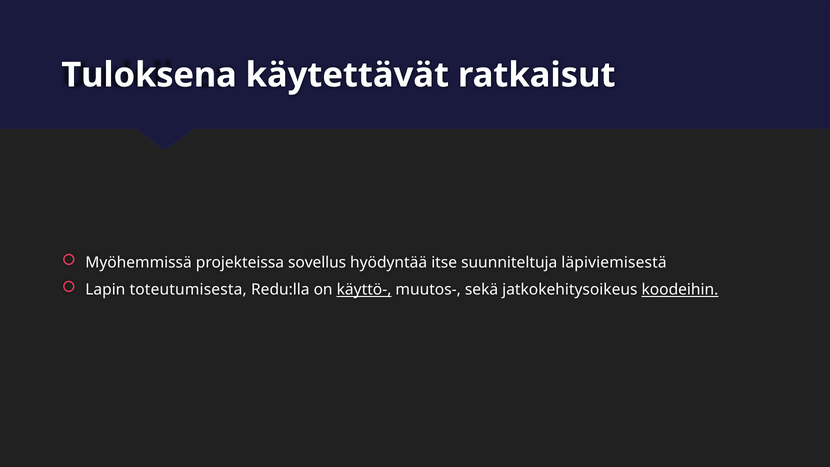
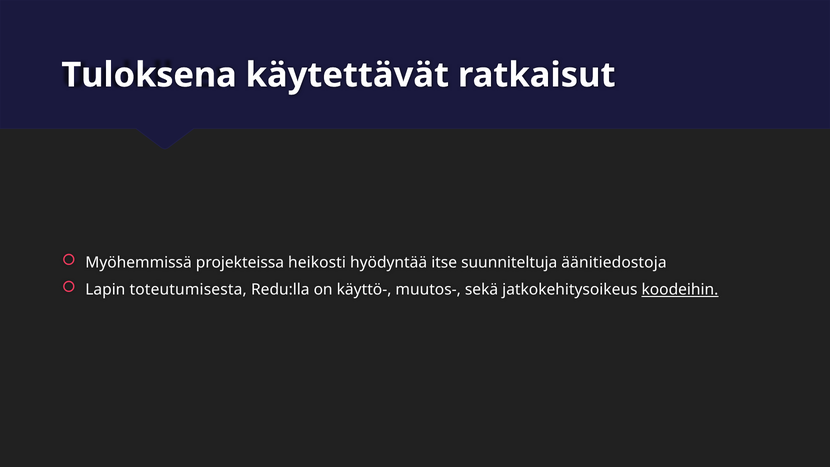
sovellus: sovellus -> heikosti (317, 263)
läpiviemisestä: läpiviemisestä -> äänitiedostoja (614, 263)
käyttö- underline: present -> none (364, 290)
